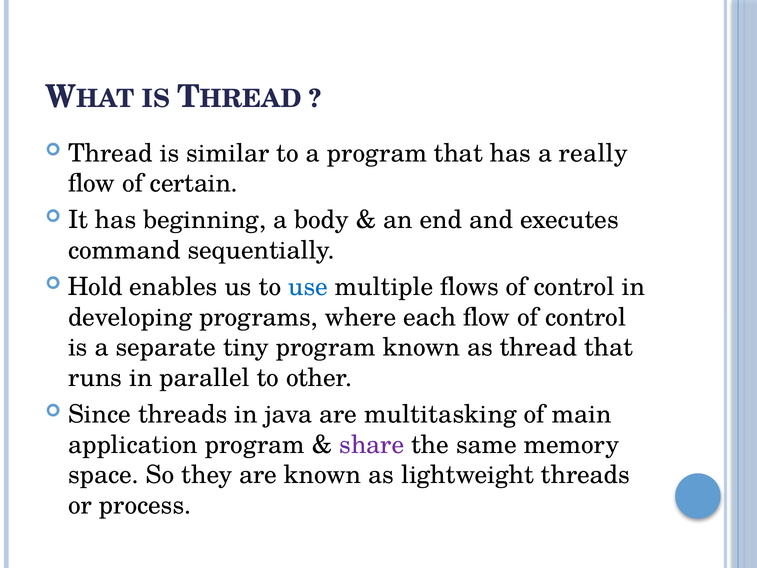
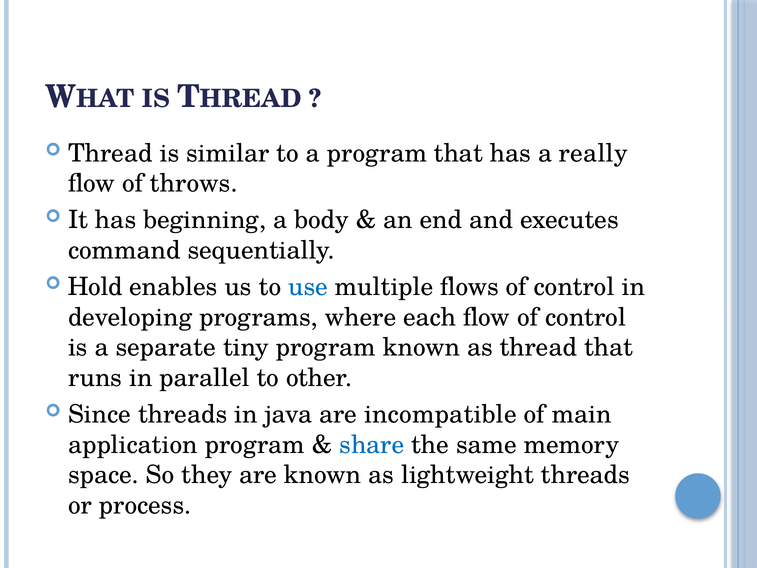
certain: certain -> throws (194, 183)
multitasking: multitasking -> incompatible (440, 414)
share colour: purple -> blue (372, 445)
